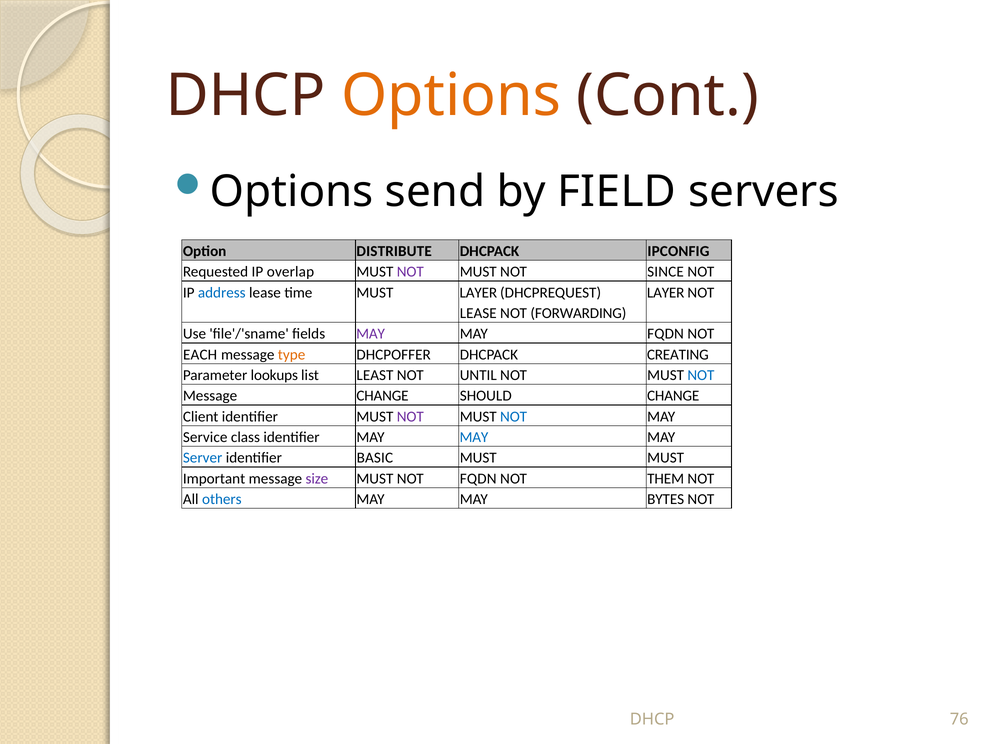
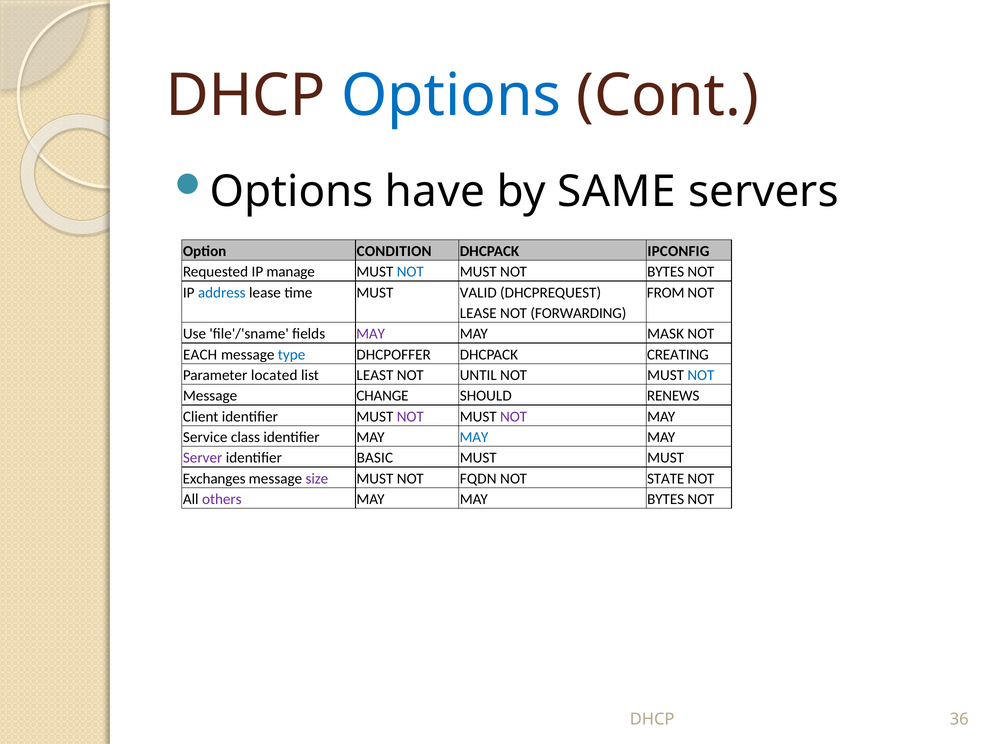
Options colour: orange -> blue (451, 96)
send: send -> have (435, 192)
FIELD: FIELD -> SAME (617, 192)
DISTRIBUTE: DISTRIBUTE -> CONDITION (394, 251)
overlap: overlap -> manage (291, 272)
NOT colour: purple -> blue (410, 272)
NOT SINCE: SINCE -> BYTES (666, 272)
MUST LAYER: LAYER -> VALID (478, 293)
DHCPREQUEST LAYER: LAYER -> FROM (666, 293)
MAY FQDN: FQDN -> MASK (666, 334)
type colour: orange -> blue (292, 355)
lookups: lookups -> located (274, 375)
SHOULD CHANGE: CHANGE -> RENEWS (673, 396)
NOT colour: blue -> purple (514, 417)
Server colour: blue -> purple (203, 458)
Important: Important -> Exchanges (214, 479)
THEM: THEM -> STATE (666, 479)
others colour: blue -> purple (222, 499)
76: 76 -> 36 (959, 719)
